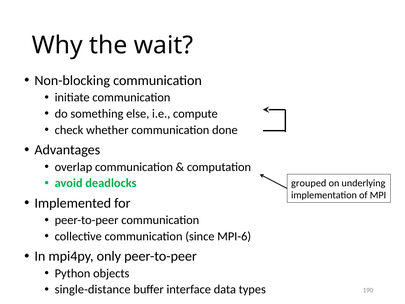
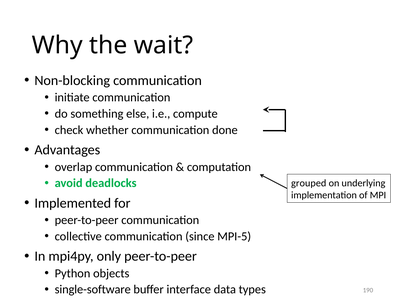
MPI-6: MPI-6 -> MPI-5 (234, 236)
single-distance: single-distance -> single-software (93, 289)
